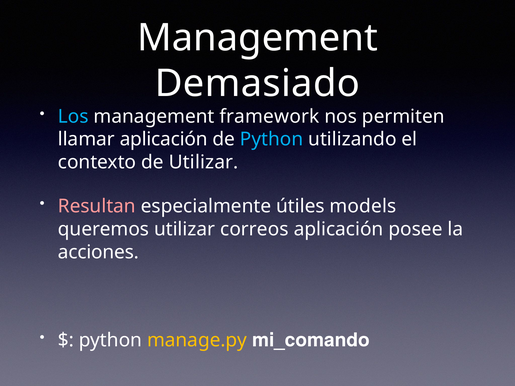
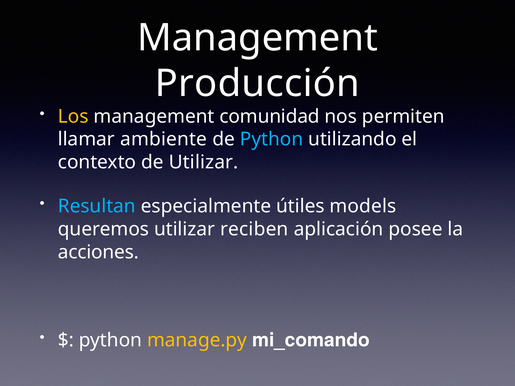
Demasiado: Demasiado -> Producción (257, 84)
Los colour: light blue -> yellow (73, 116)
framework: framework -> comunidad (270, 116)
llamar aplicación: aplicación -> ambiente (164, 139)
Resultan colour: pink -> light blue (97, 206)
correos: correos -> reciben (254, 229)
